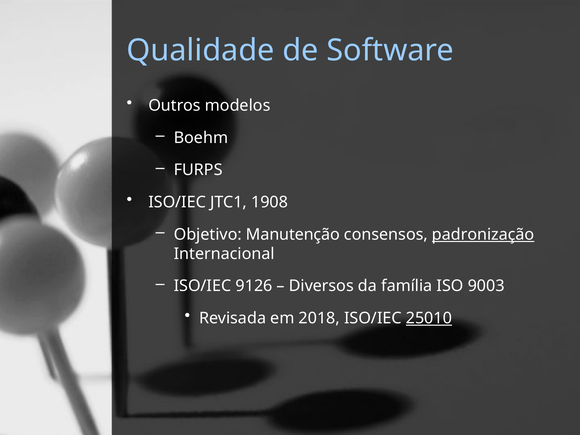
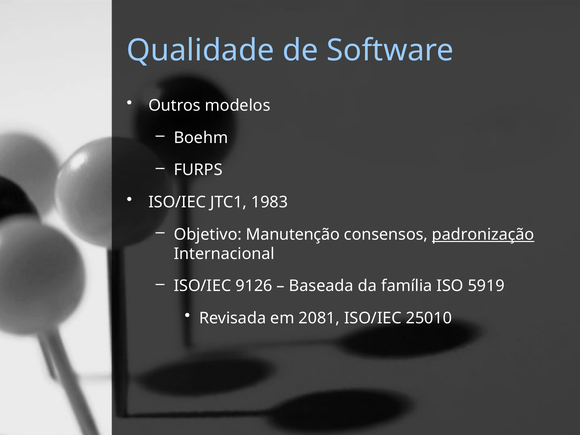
1908: 1908 -> 1983 (270, 202)
Diversos: Diversos -> Baseada (321, 286)
9003: 9003 -> 5919 (486, 286)
2018: 2018 -> 2081 (319, 318)
25010 underline: present -> none (429, 318)
